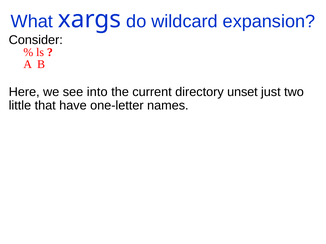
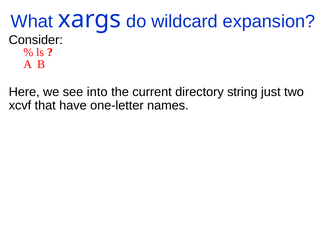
unset: unset -> string (242, 92)
little: little -> xcvf (20, 106)
